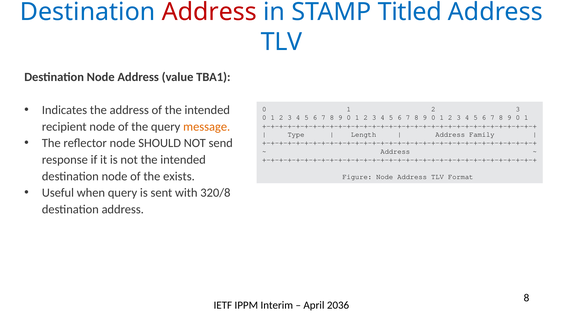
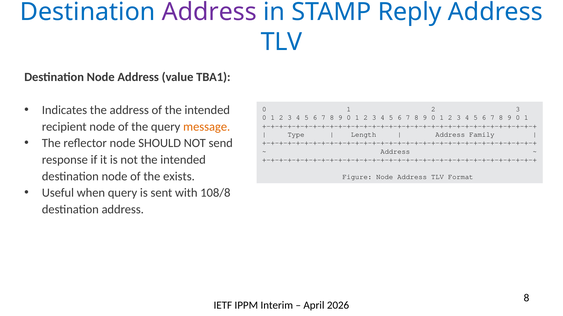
Address colour: red -> purple (209, 12)
Titled: Titled -> Reply (410, 12)
320/8: 320/8 -> 108/8 (215, 193)
2036: 2036 -> 2026 (338, 306)
